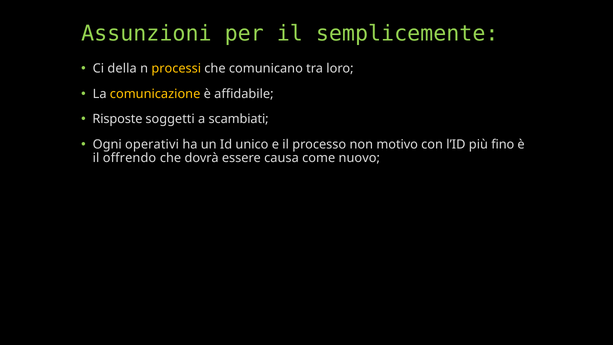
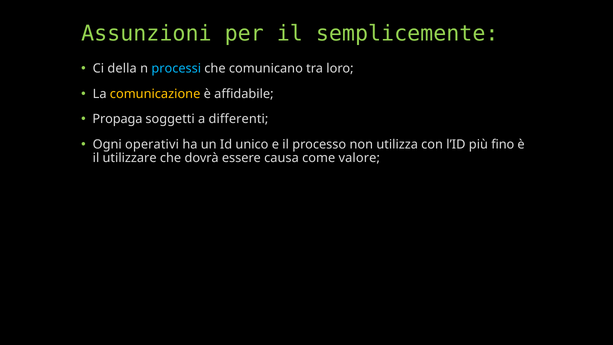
processi colour: yellow -> light blue (176, 68)
Risposte: Risposte -> Propaga (117, 119)
scambiati: scambiati -> differenti (239, 119)
motivo: motivo -> utilizza (397, 144)
offrendo: offrendo -> utilizzare (130, 158)
nuovo: nuovo -> valore (359, 158)
